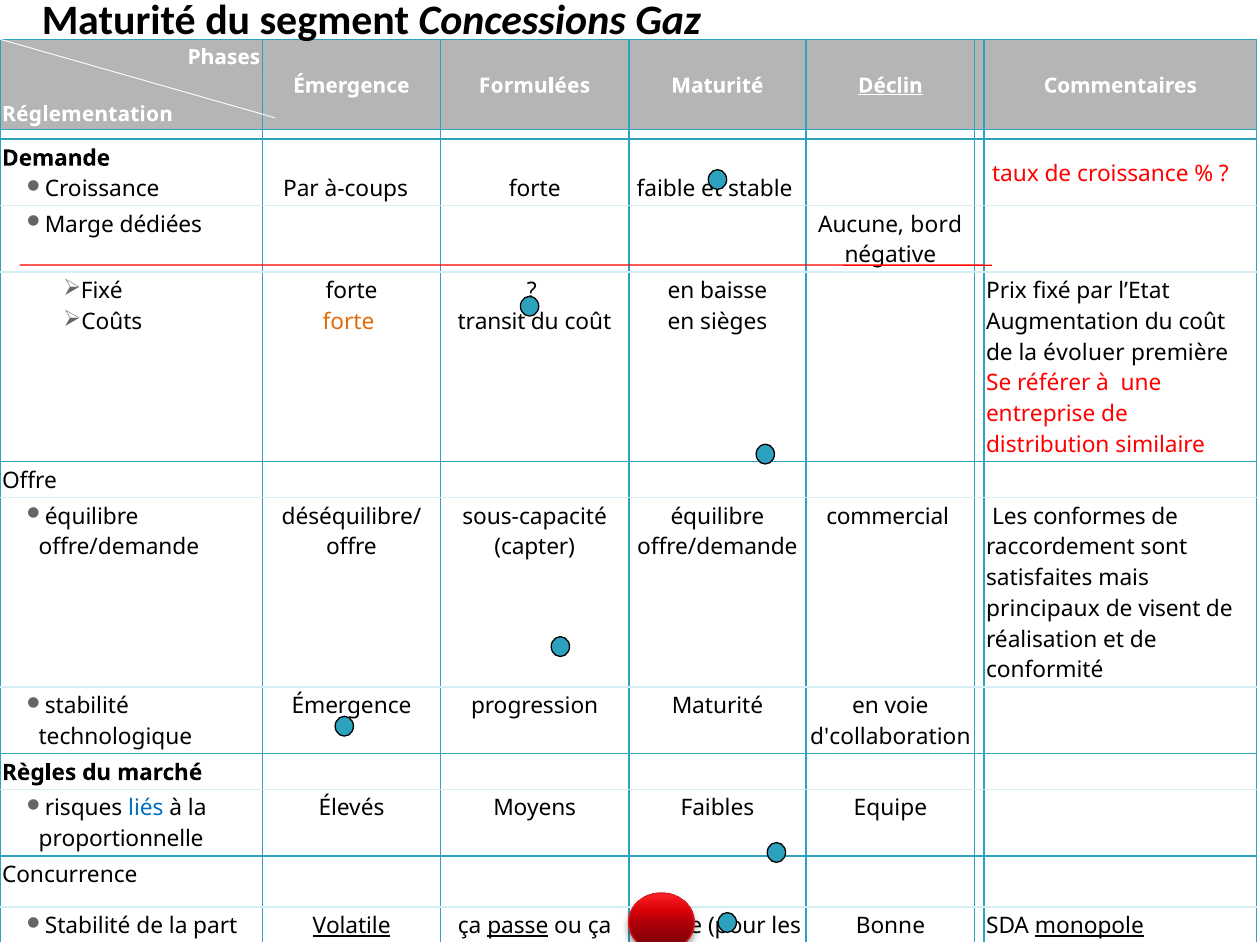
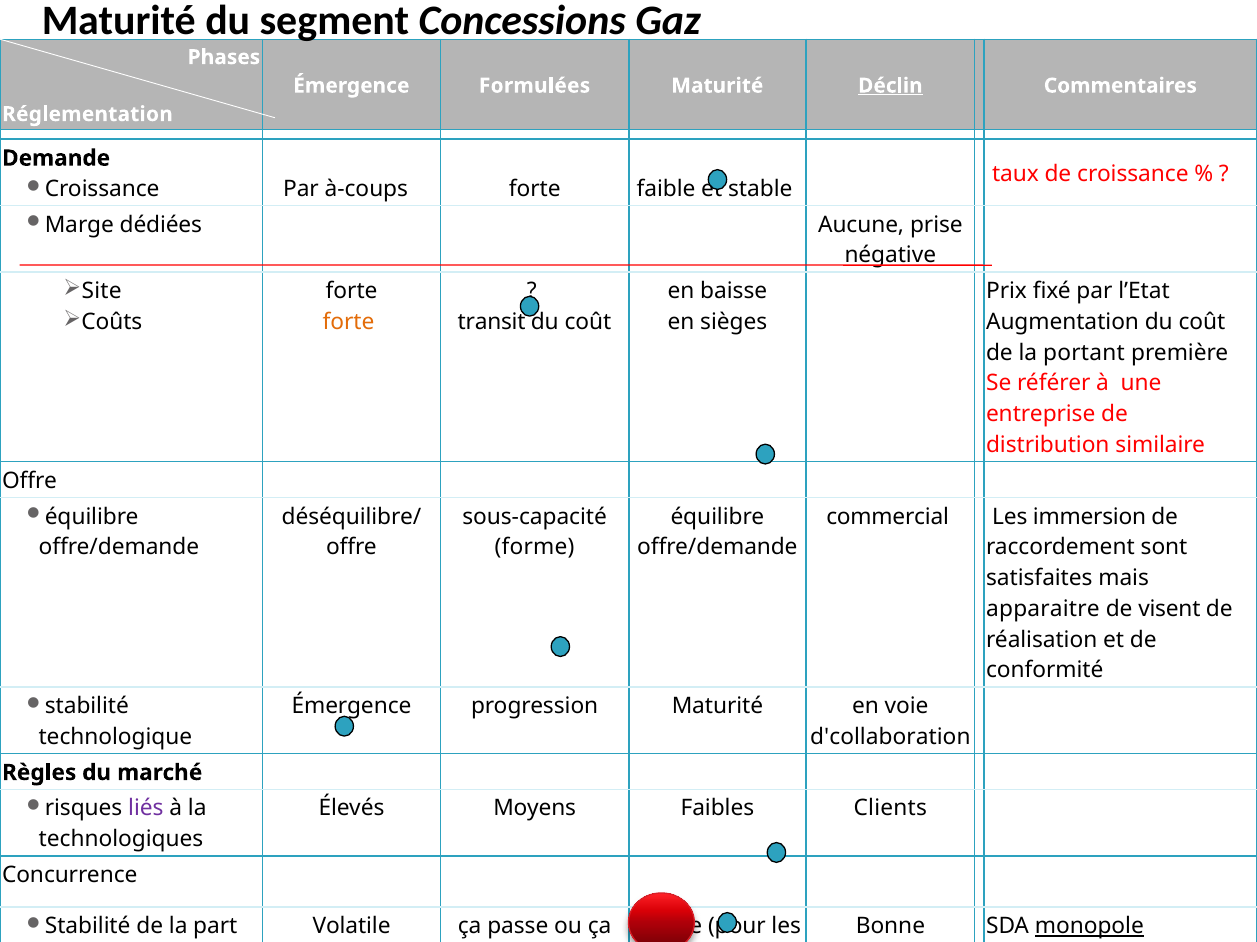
bord: bord -> prise (936, 225)
Fixé: Fixé -> Site (102, 291)
évoluer: évoluer -> portant (1084, 353)
conformes: conformes -> immersion (1089, 517)
capter: capter -> forme (535, 548)
principaux: principaux -> apparaitre (1043, 609)
liés colour: blue -> purple (146, 809)
Equipe: Equipe -> Clients (890, 809)
proportionnelle: proportionnelle -> technologiques (121, 840)
Volatile underline: present -> none (352, 927)
passe underline: present -> none (518, 927)
